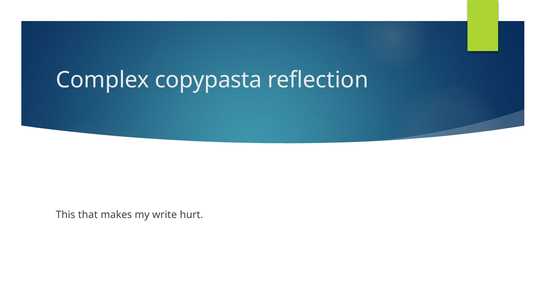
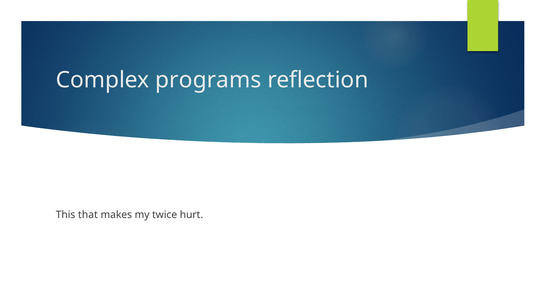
copypasta: copypasta -> programs (208, 80)
write: write -> twice (165, 215)
